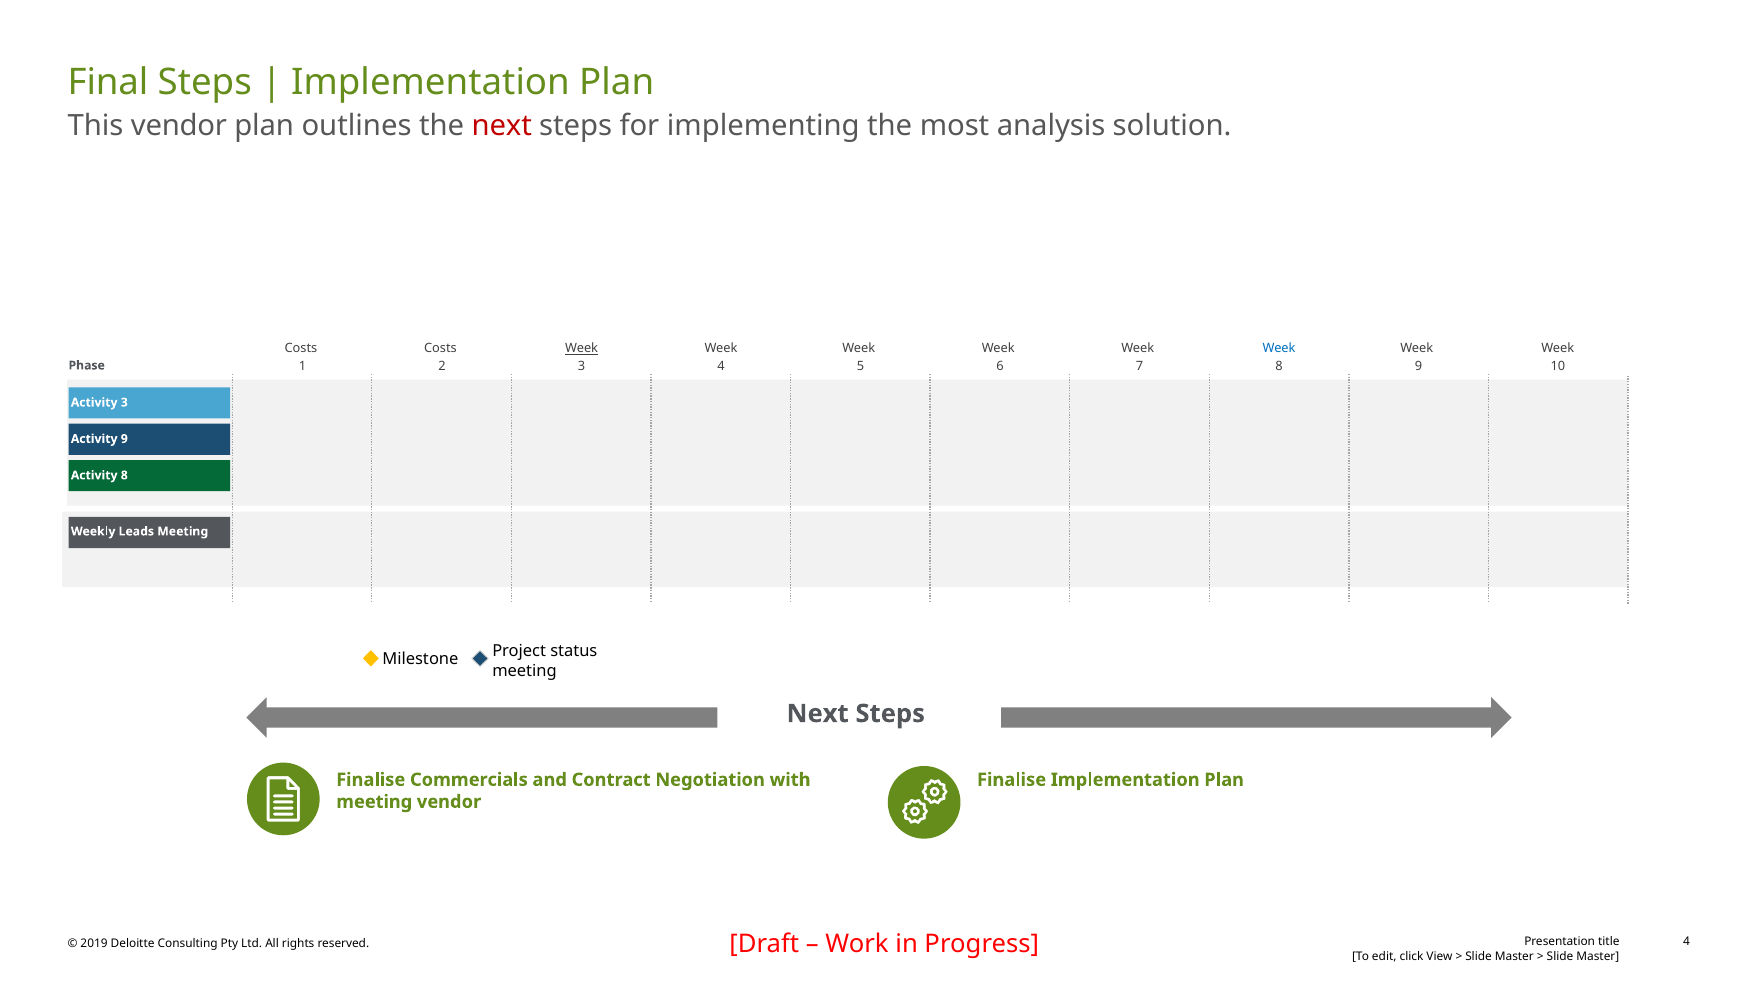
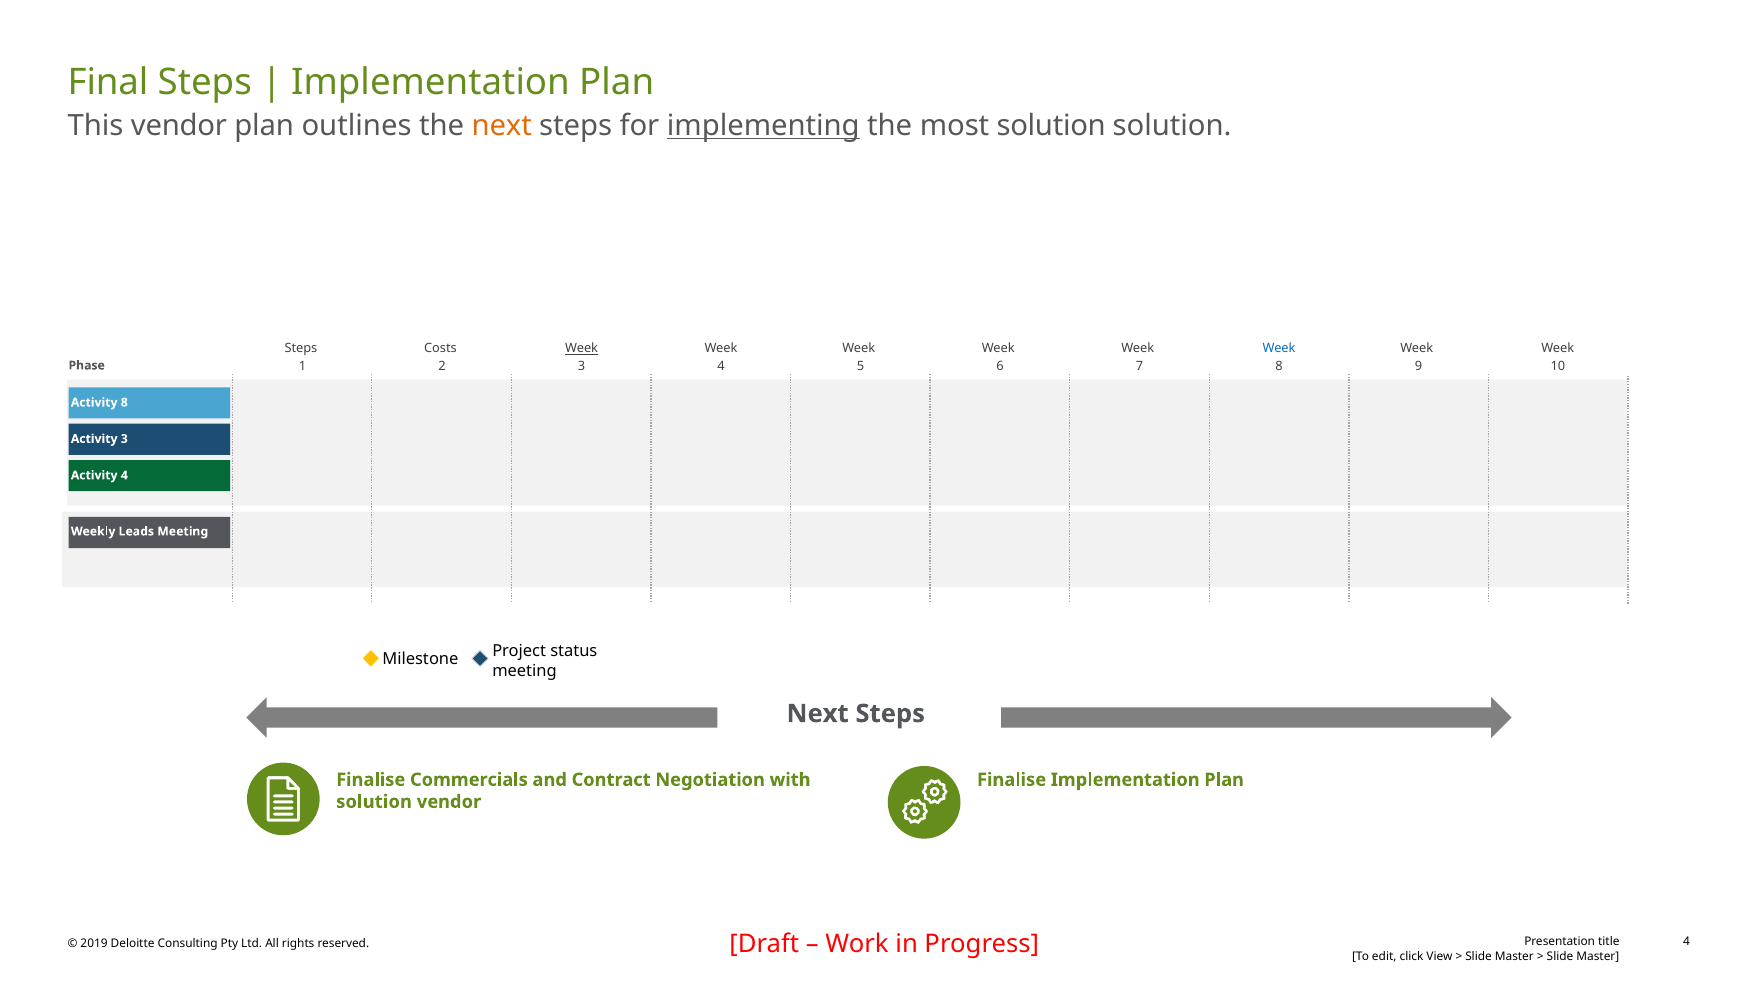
next colour: red -> orange (502, 126)
implementing underline: none -> present (763, 126)
most analysis: analysis -> solution (1051, 126)
Costs: Costs -> Steps (301, 348)
Activity 3: 3 -> 8 (124, 402)
Activity 9: 9 -> 3 (124, 439)
Activity 8: 8 -> 4 (124, 475)
meeting: meeting -> solution (374, 802)
